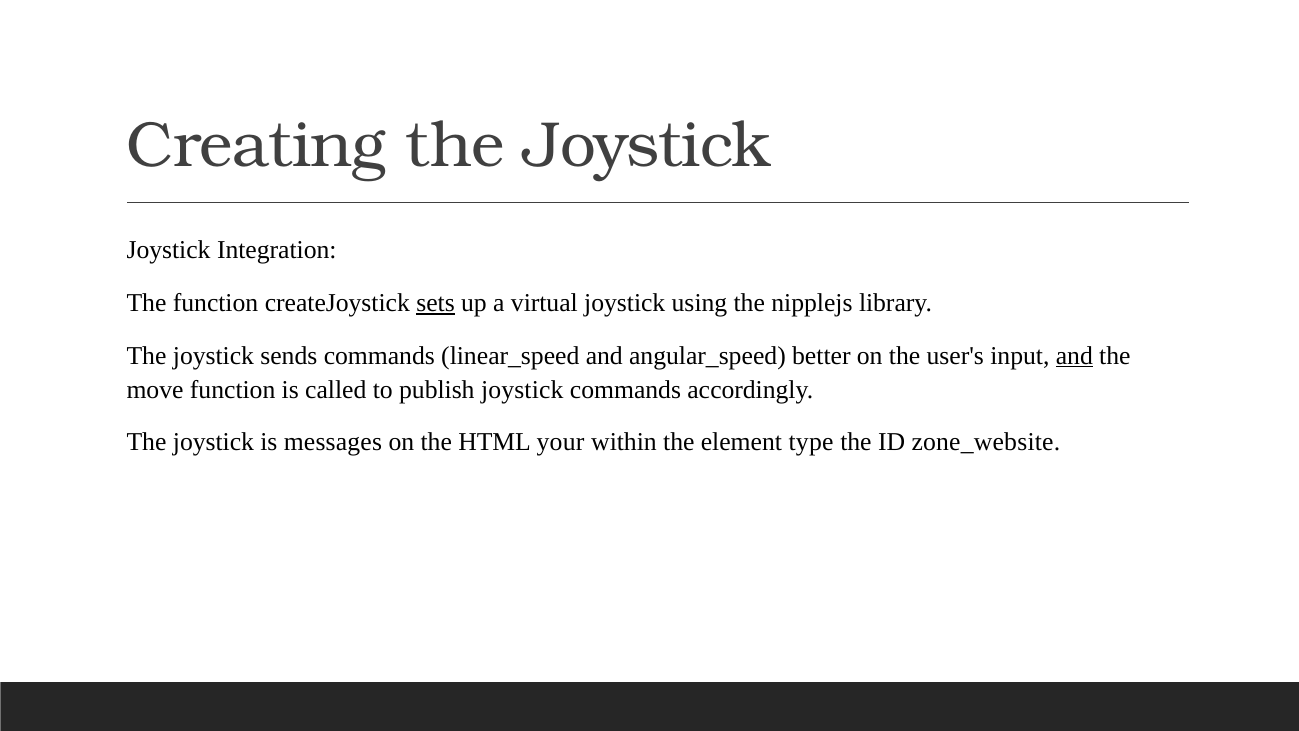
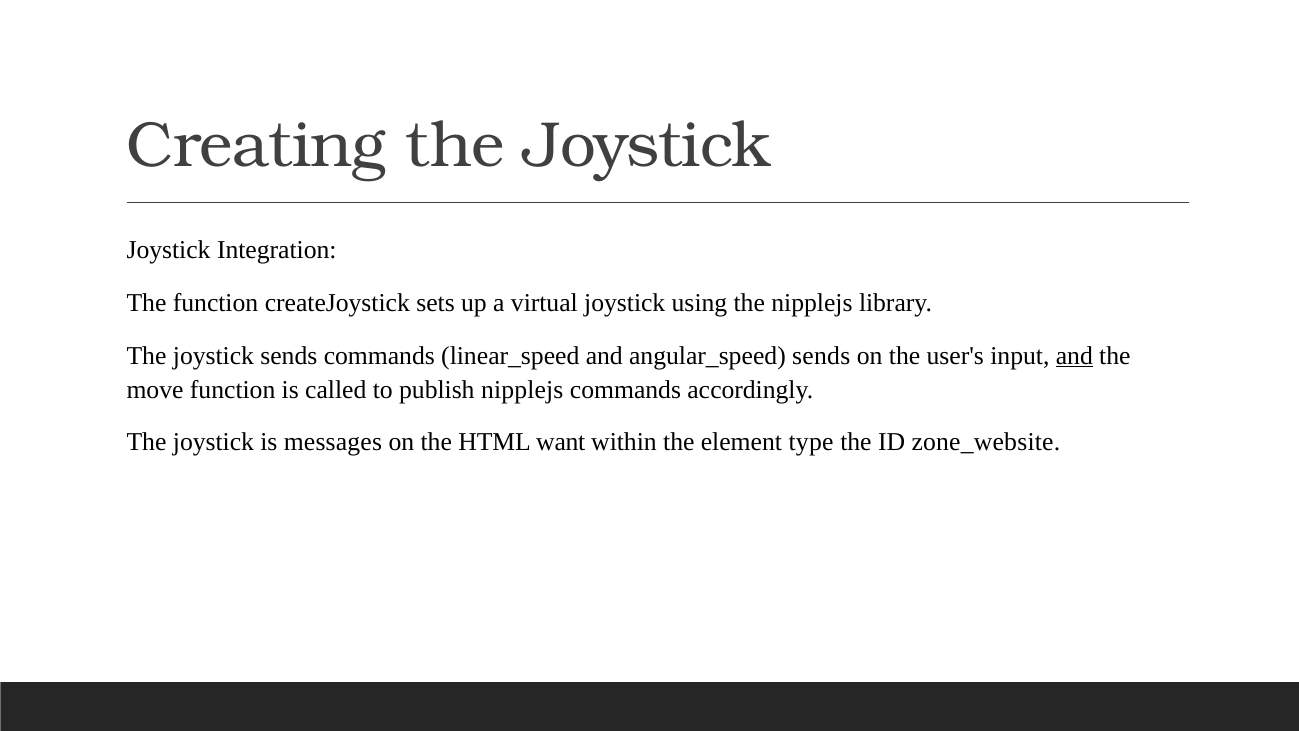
sets underline: present -> none (436, 303)
angular_speed better: better -> sends (821, 355)
publish joystick: joystick -> nipplejs (522, 389)
your: your -> want (561, 442)
